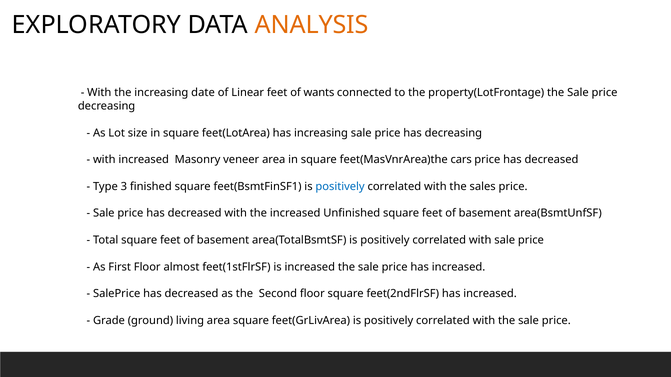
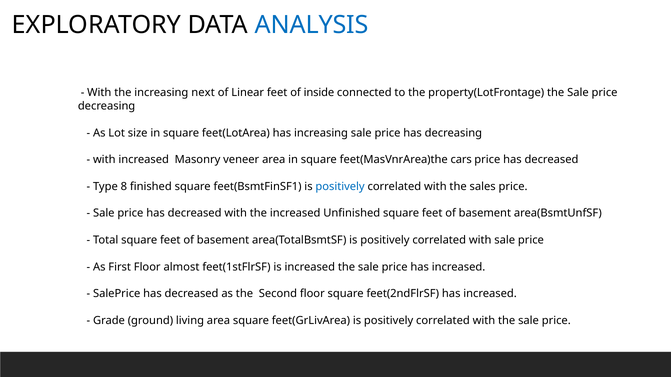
ANALYSIS colour: orange -> blue (312, 25)
date: date -> next (203, 93)
wants: wants -> inside (319, 93)
3: 3 -> 8 (124, 187)
